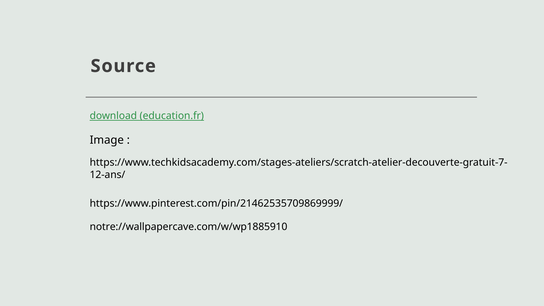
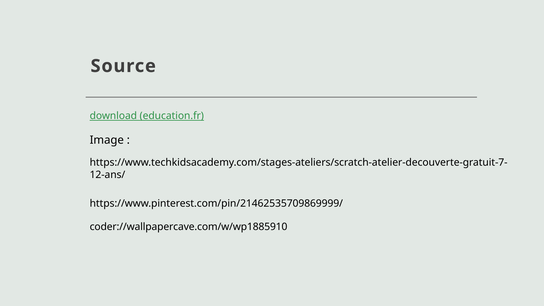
notre://wallpapercave.com/w/wp1885910: notre://wallpapercave.com/w/wp1885910 -> coder://wallpapercave.com/w/wp1885910 (189, 227)
